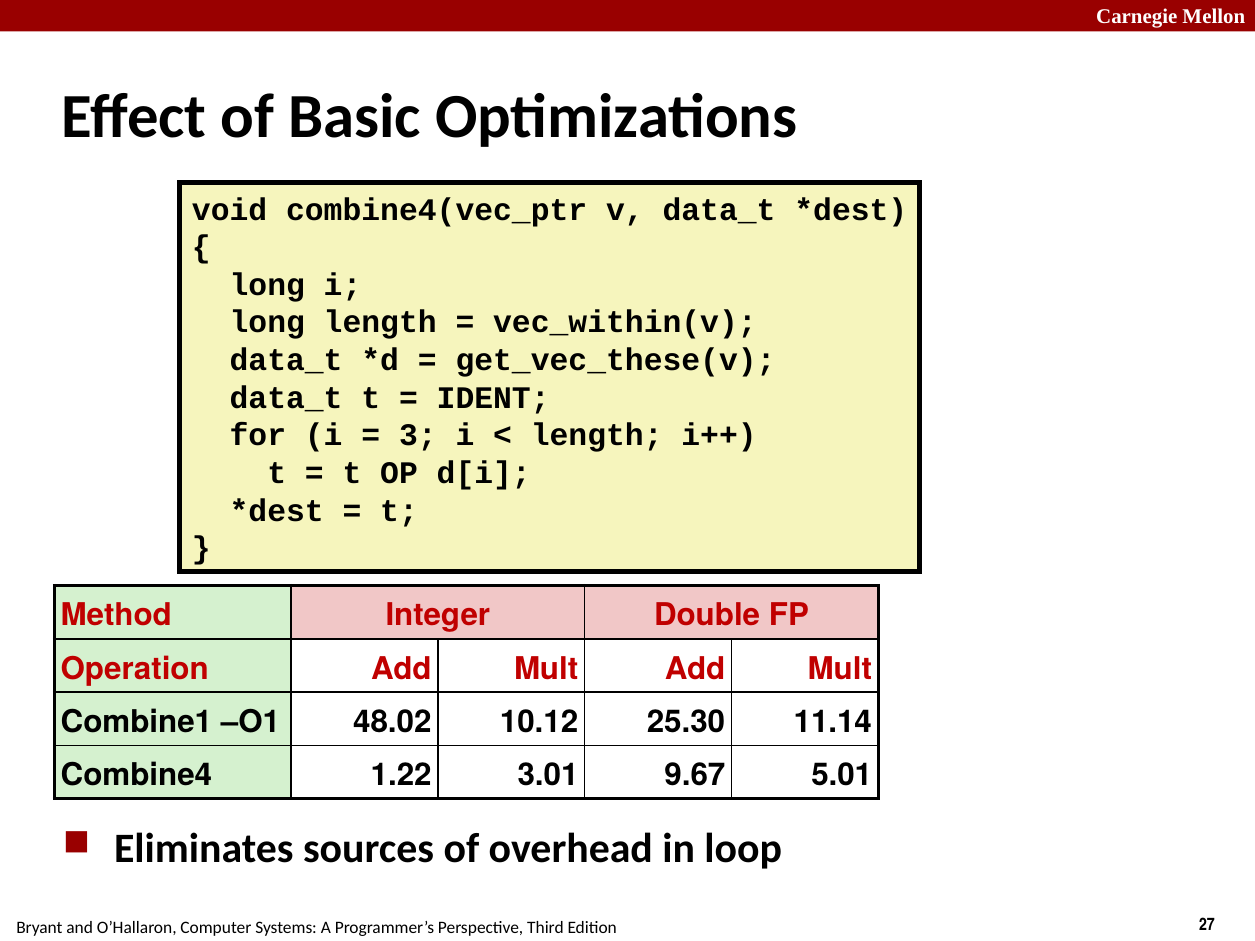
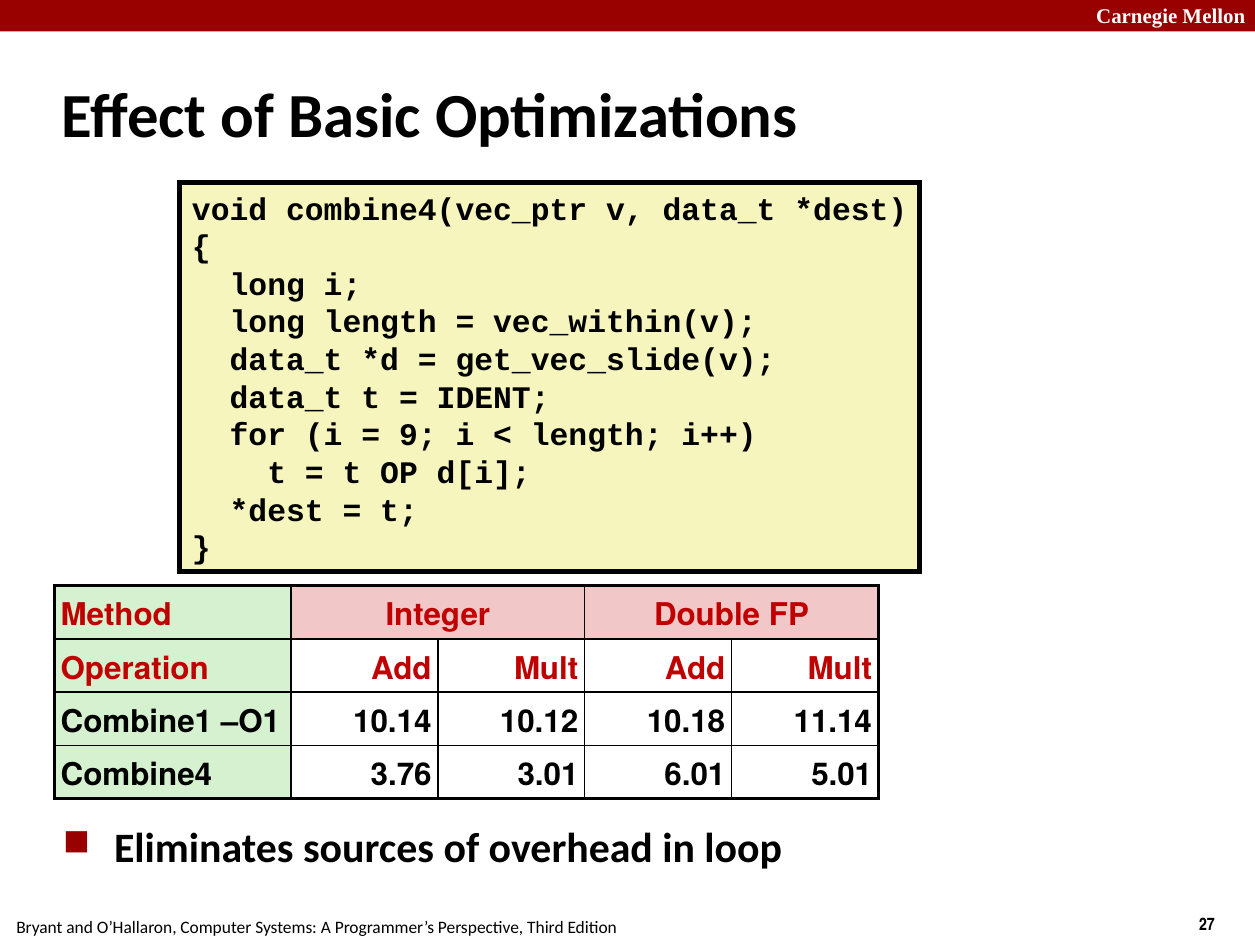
get_vec_these(v: get_vec_these(v -> get_vec_slide(v (616, 360)
3: 3 -> 9 (418, 436)
48.02: 48.02 -> 10.14 (392, 722)
25.30: 25.30 -> 10.18 (686, 722)
1.22: 1.22 -> 3.76 (401, 776)
9.67: 9.67 -> 6.01 (695, 776)
